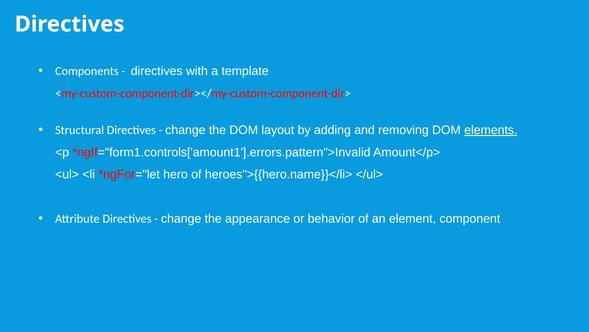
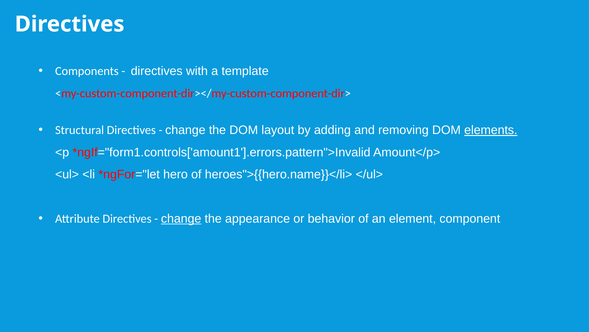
change underline: none -> present (181, 218)
